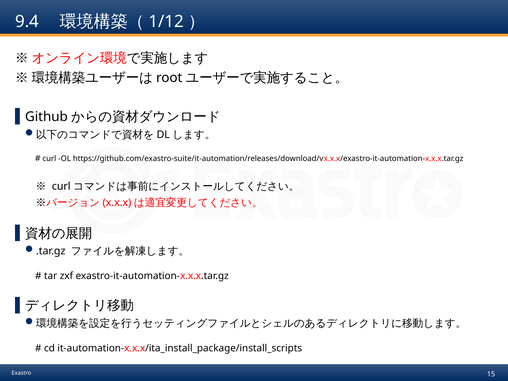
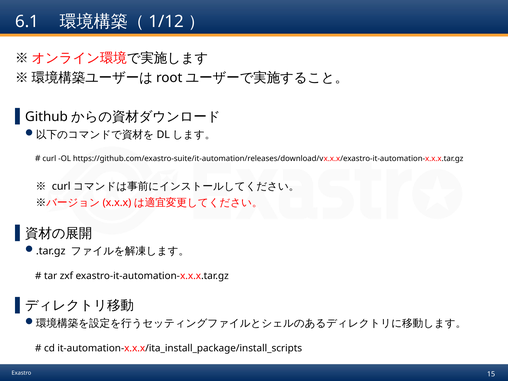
9.4: 9.4 -> 6.1 (27, 22)
